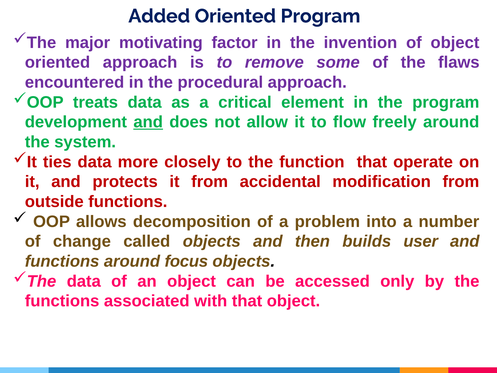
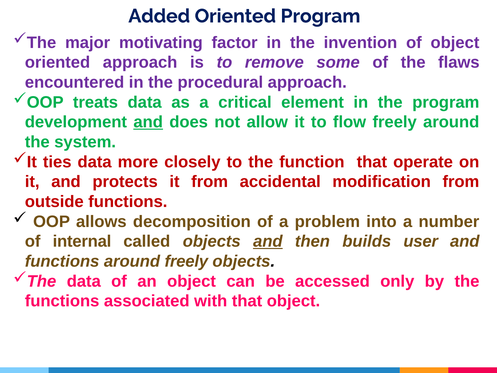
change: change -> internal (82, 241)
and underline: none -> present (268, 241)
around focus: focus -> freely (186, 261)
